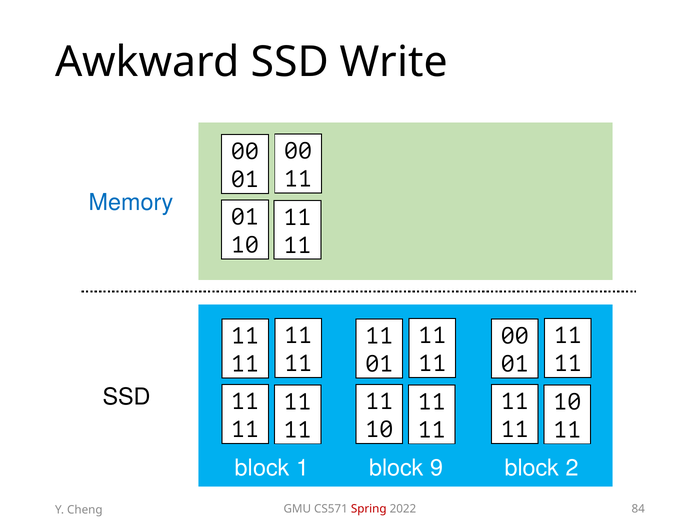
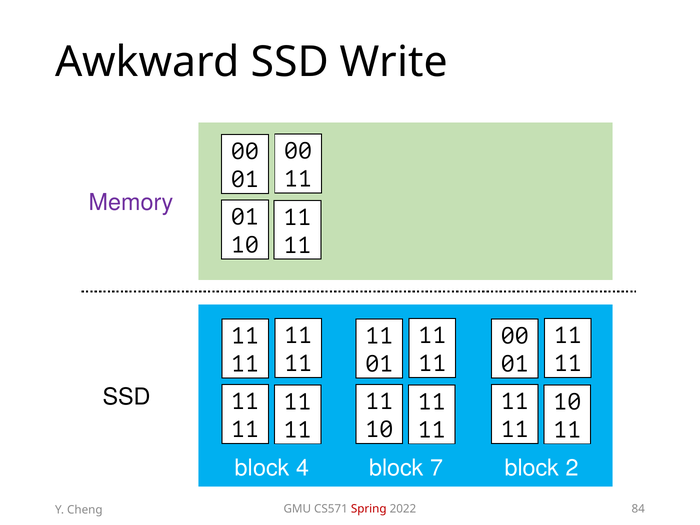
Memory colour: blue -> purple (131, 203)
1: 1 -> 4 (303, 468)
9: 9 -> 7 (437, 468)
